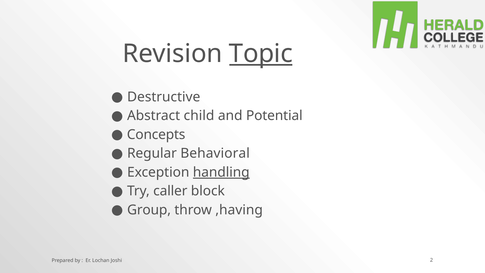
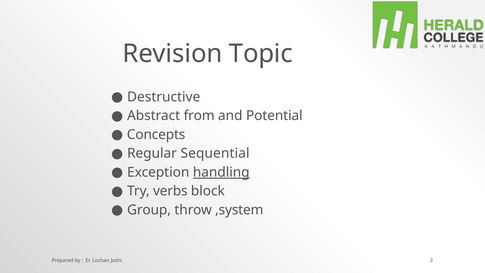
Topic underline: present -> none (261, 54)
child: child -> from (199, 116)
Behavioral: Behavioral -> Sequential (215, 153)
caller: caller -> verbs (170, 191)
,having: ,having -> ,system (239, 210)
